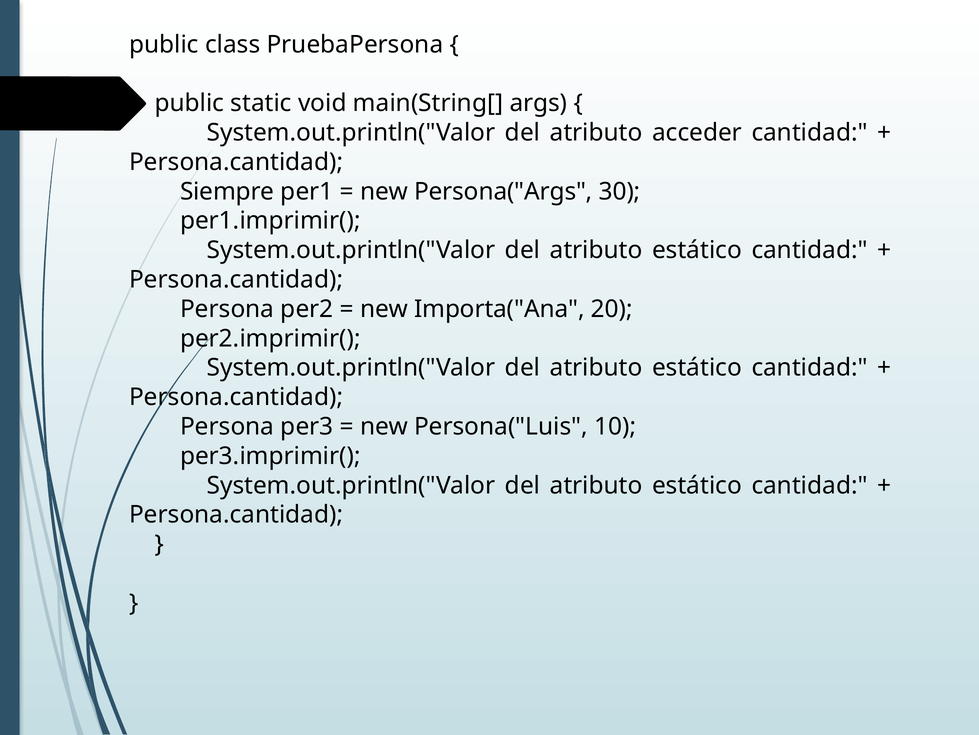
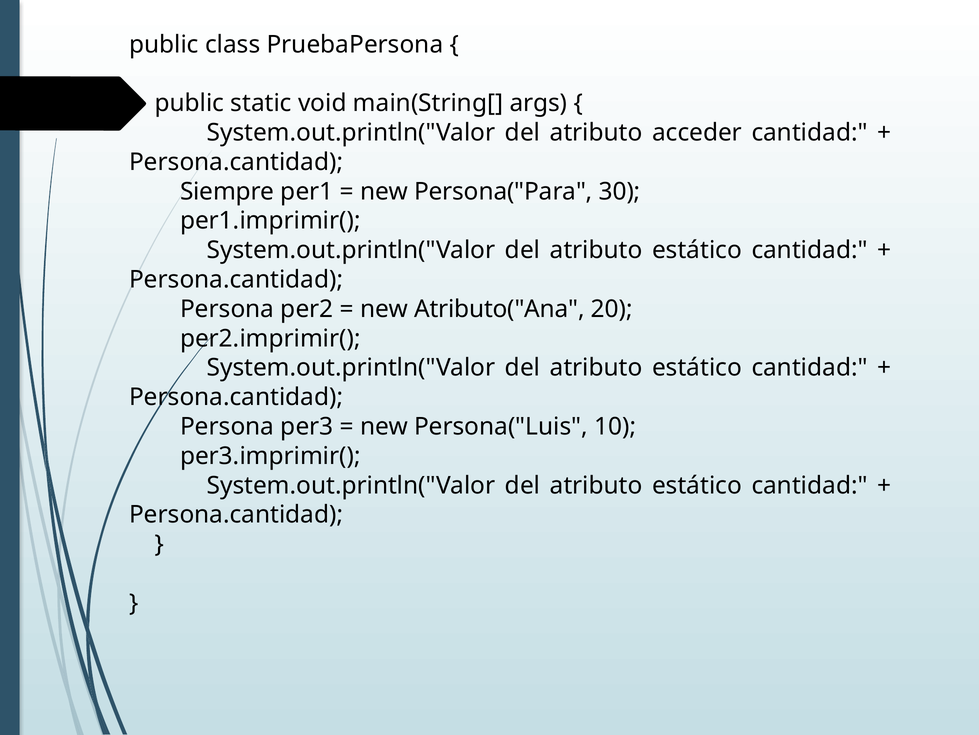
Persona("Args: Persona("Args -> Persona("Para (503, 191)
Importa("Ana: Importa("Ana -> Atributo("Ana (499, 309)
